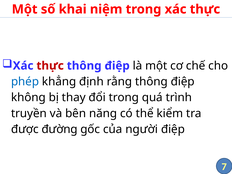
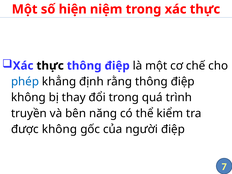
khai: khai -> hiện (73, 9)
thực colour: red -> black (50, 66)
được đường: đường -> không (59, 129)
